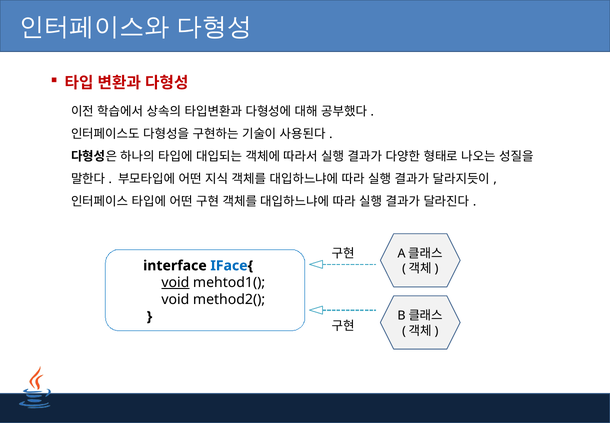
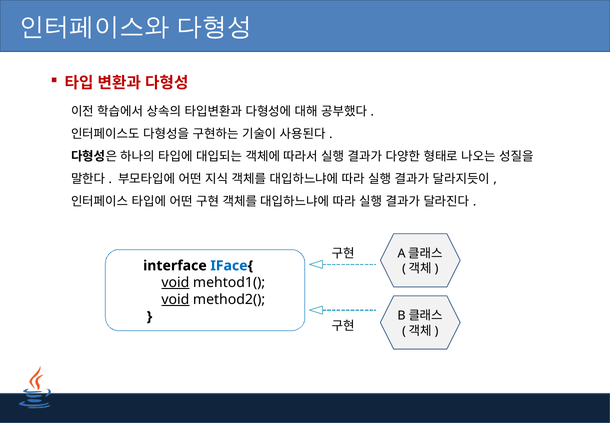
void underline: none -> present (175, 299)
